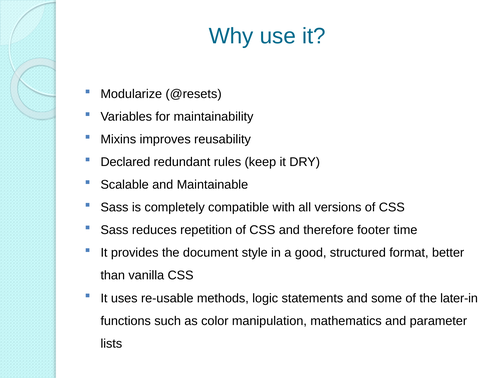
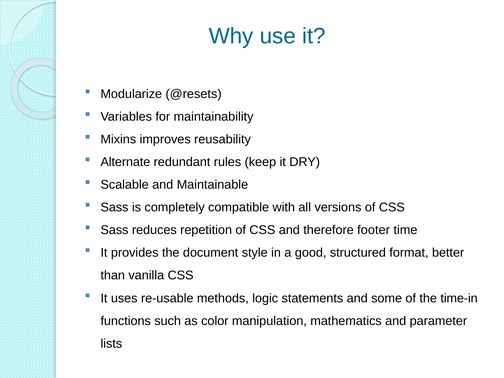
Declared: Declared -> Alternate (125, 162)
later-in: later-in -> time-in (459, 298)
